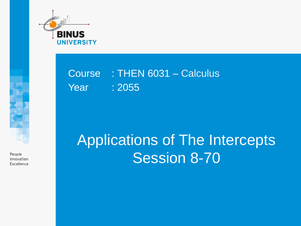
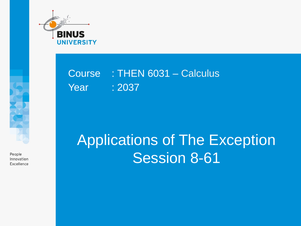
2055: 2055 -> 2037 (128, 87)
Intercepts: Intercepts -> Exception (242, 140)
8-70: 8-70 -> 8-61 (205, 158)
